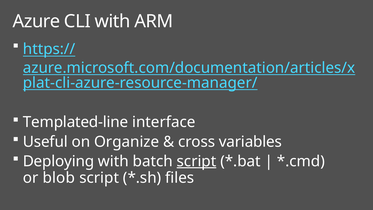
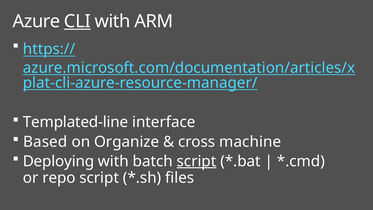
CLI underline: none -> present (77, 21)
Useful: Useful -> Based (45, 142)
variables: variables -> machine (250, 142)
blob: blob -> repo (59, 178)
